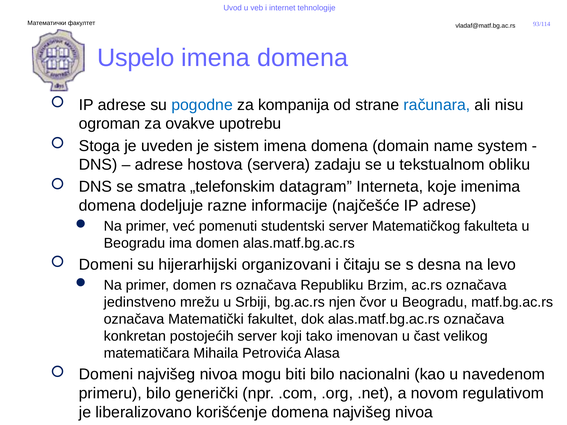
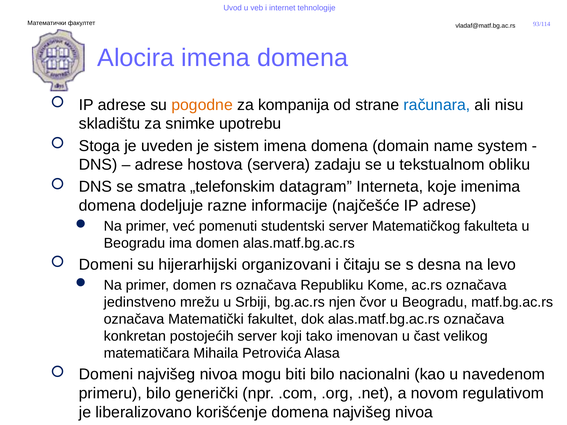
Uspelo: Uspelo -> Alocira (136, 58)
pogodne colour: blue -> orange (202, 105)
ogroman: ogroman -> skladištu (110, 124)
ovakve: ovakve -> snimke (190, 124)
Brzim: Brzim -> Kome (388, 285)
